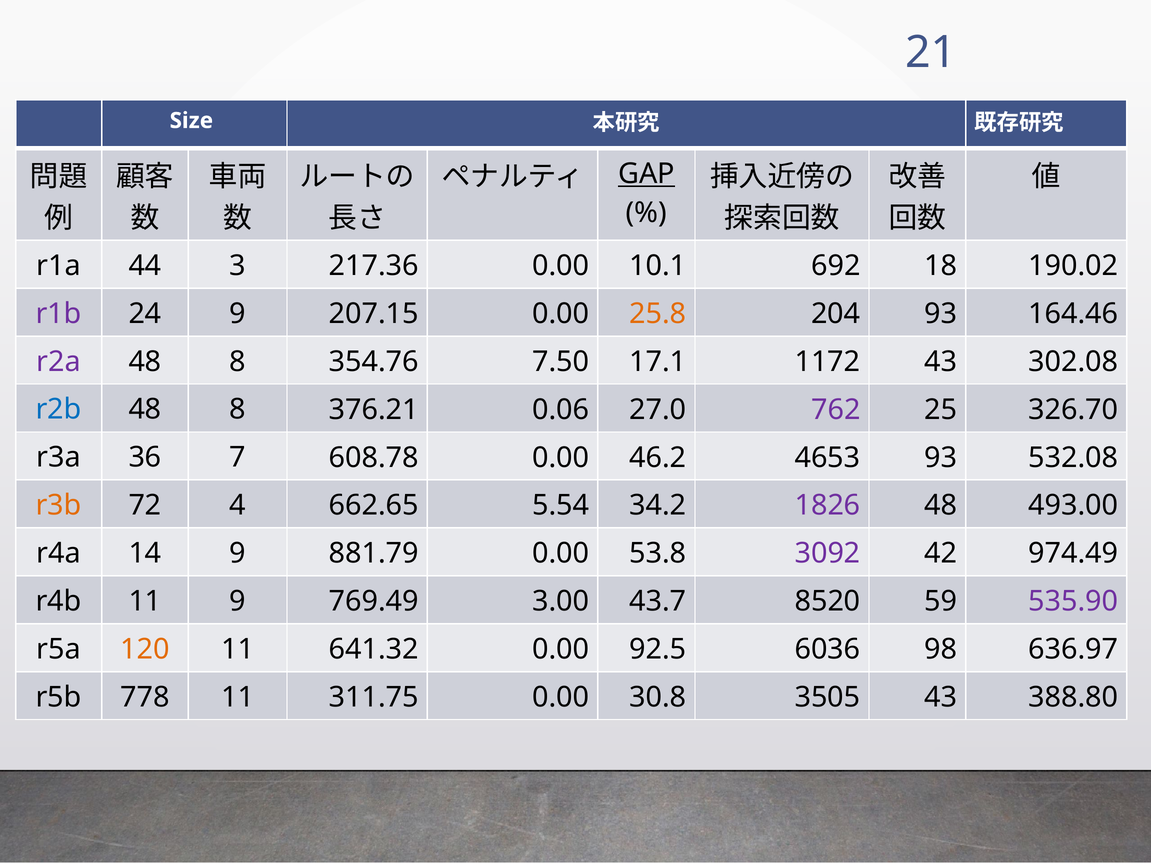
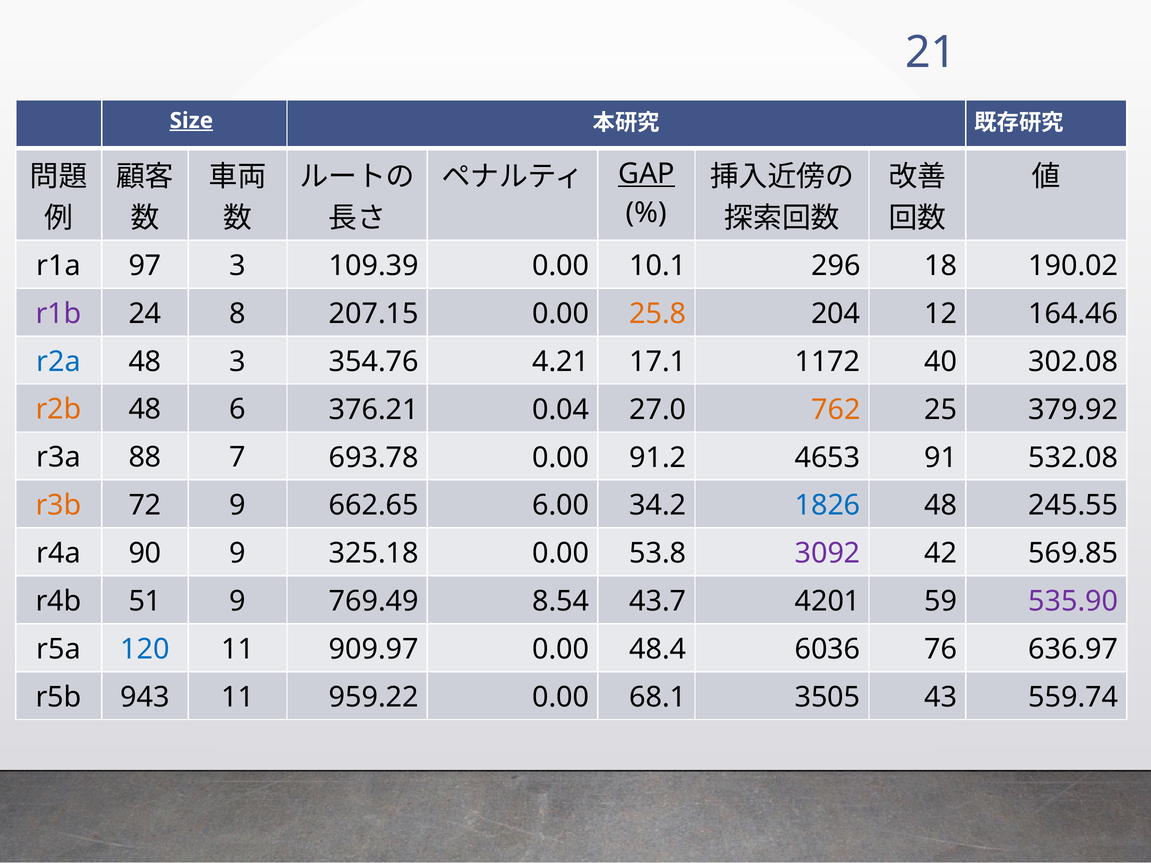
Size underline: none -> present (191, 121)
44: 44 -> 97 (145, 266)
217.36: 217.36 -> 109.39 (374, 266)
692: 692 -> 296 (836, 266)
24 9: 9 -> 8 (238, 314)
204 93: 93 -> 12 (941, 314)
r2a colour: purple -> blue (59, 362)
8: 8 -> 3 (238, 362)
7.50: 7.50 -> 4.21 (561, 362)
1172 43: 43 -> 40 (941, 362)
r2b colour: blue -> orange (59, 410)
8: 8 -> 6 (238, 410)
0.06: 0.06 -> 0.04 (561, 410)
762 colour: purple -> orange (836, 410)
326.70: 326.70 -> 379.92 (1073, 410)
36: 36 -> 88 (145, 458)
608.78: 608.78 -> 693.78 (374, 458)
46.2: 46.2 -> 91.2 (658, 458)
4653 93: 93 -> 91 (941, 458)
72 4: 4 -> 9 (238, 506)
5.54: 5.54 -> 6.00 (561, 506)
1826 colour: purple -> blue (828, 506)
493.00: 493.00 -> 245.55 (1073, 506)
14: 14 -> 90 (145, 553)
881.79: 881.79 -> 325.18 (374, 554)
974.49: 974.49 -> 569.85 (1073, 554)
r4b 11: 11 -> 51 (145, 601)
3.00: 3.00 -> 8.54 (561, 601)
8520: 8520 -> 4201 (828, 601)
120 colour: orange -> blue (145, 649)
641.32: 641.32 -> 909.97 (374, 649)
92.5: 92.5 -> 48.4 (658, 649)
98: 98 -> 76 (941, 649)
778: 778 -> 943 (145, 697)
311.75: 311.75 -> 959.22 (374, 697)
30.8: 30.8 -> 68.1 (658, 697)
388.80: 388.80 -> 559.74 (1073, 697)
